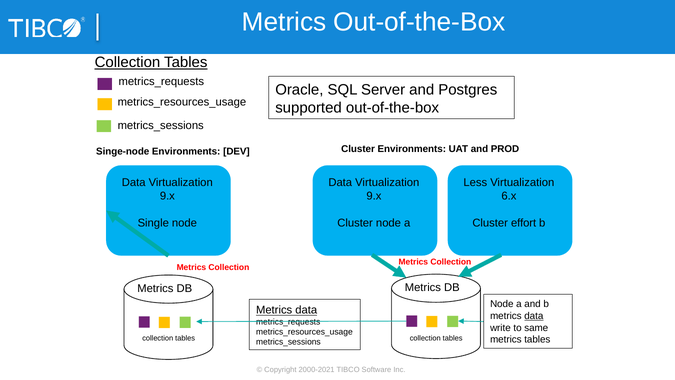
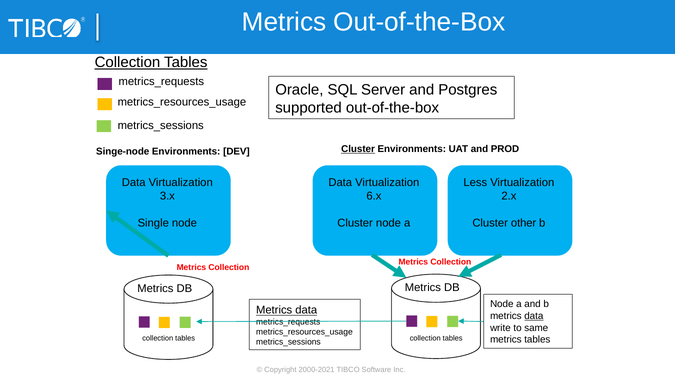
Cluster underline: none -> present (358, 149)
9.x: 9.x -> 3.x (167, 196)
9.x: 9.x -> 6.x (374, 196)
6.x: 6.x -> 2.x (509, 196)
effort: effort -> other (524, 223)
